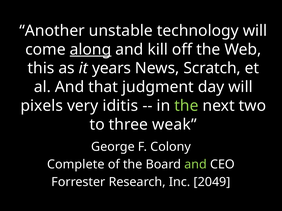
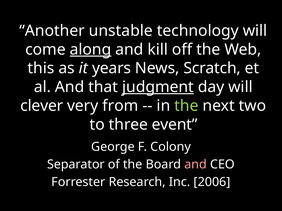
judgment underline: none -> present (158, 87)
pixels: pixels -> clever (42, 106)
iditis: iditis -> from (120, 106)
weak: weak -> event (175, 125)
Complete: Complete -> Separator (76, 165)
and colour: light green -> pink (196, 165)
2049: 2049 -> 2006 (212, 182)
